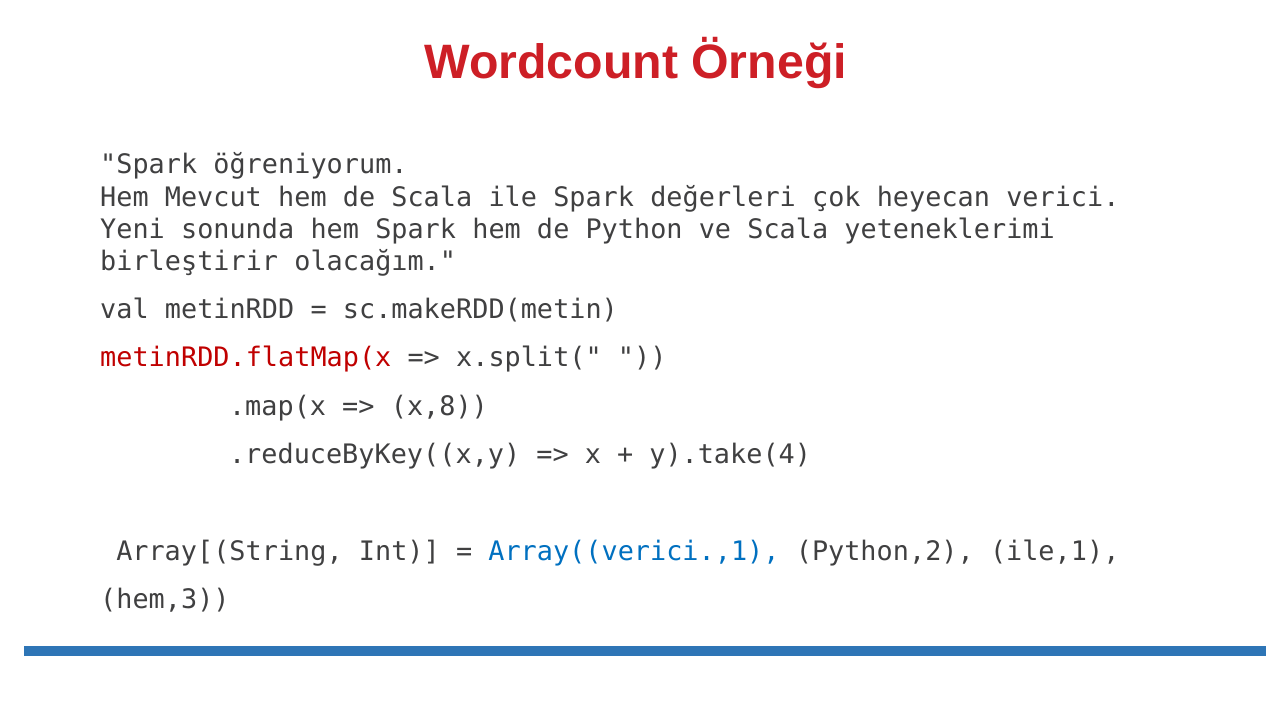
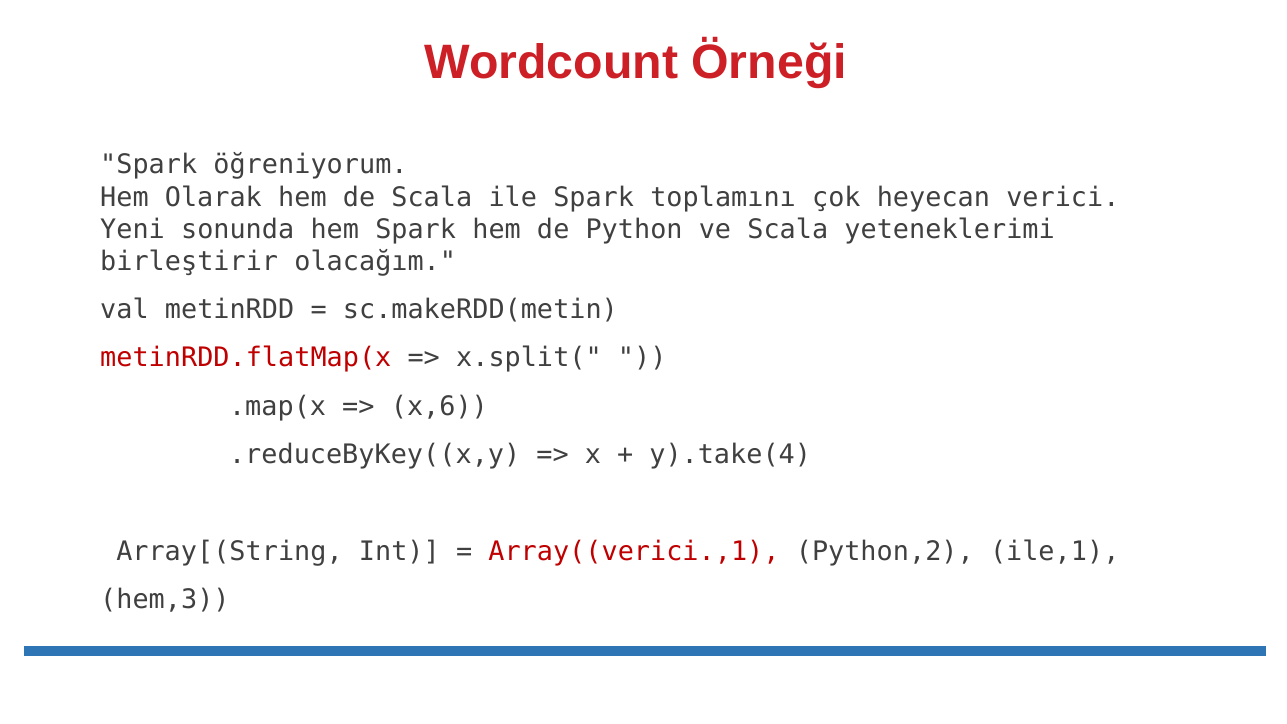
Mevcut: Mevcut -> Olarak (213, 197)
değerleri: değerleri -> toplamını (723, 197)
x,8: x,8 -> x,6 (439, 406)
Array((verici.,1 colour: blue -> red (634, 551)
